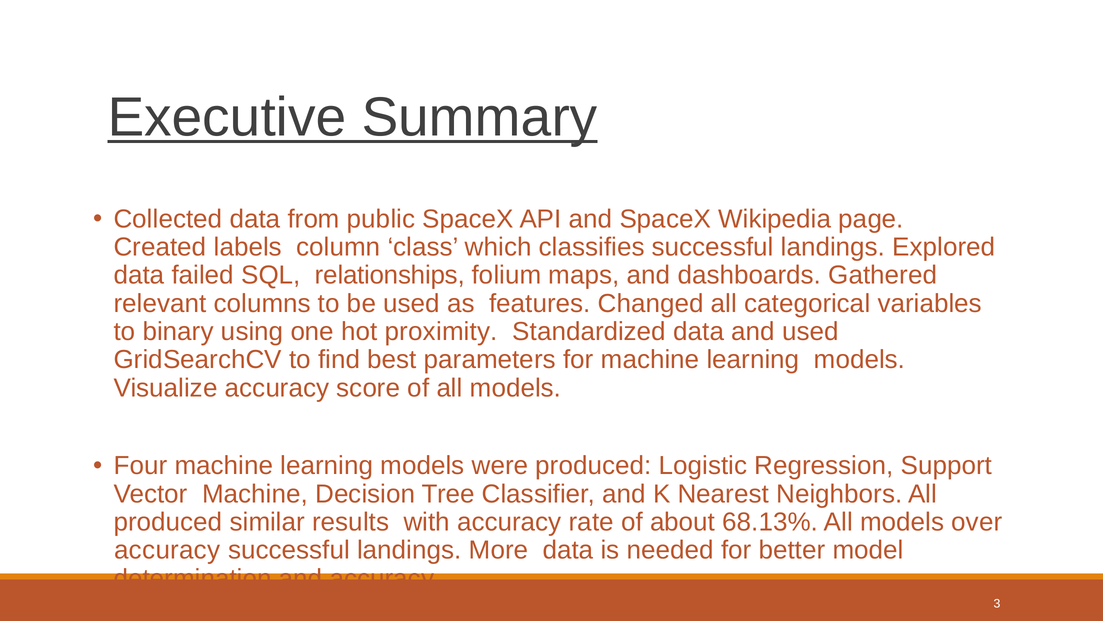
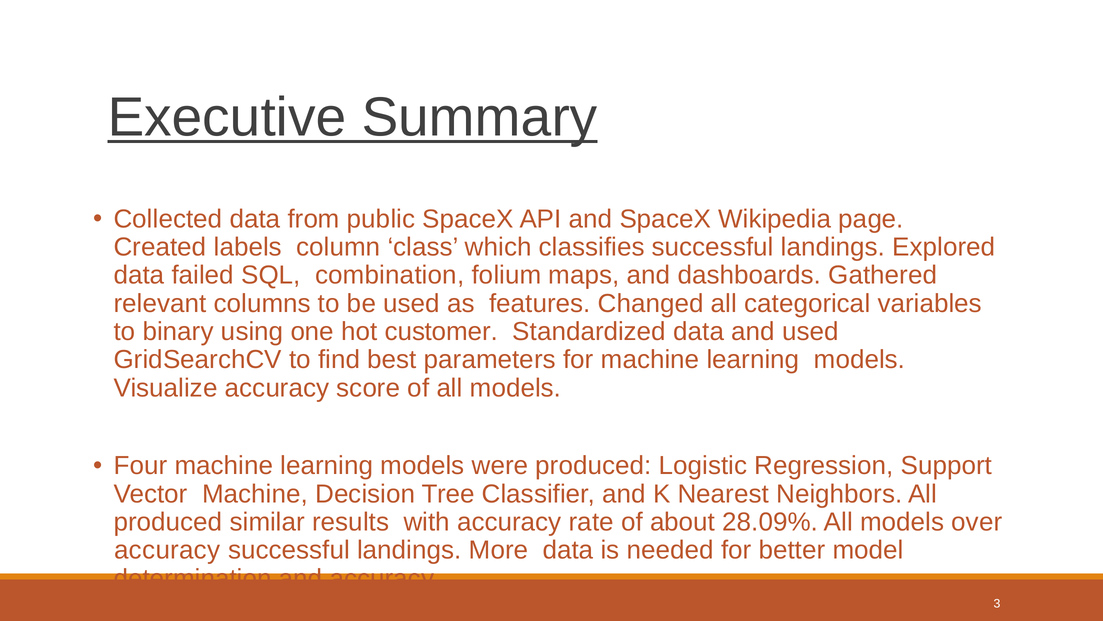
relationships: relationships -> combination (390, 275)
proximity: proximity -> customer (441, 331)
68.13%: 68.13% -> 28.09% (770, 522)
